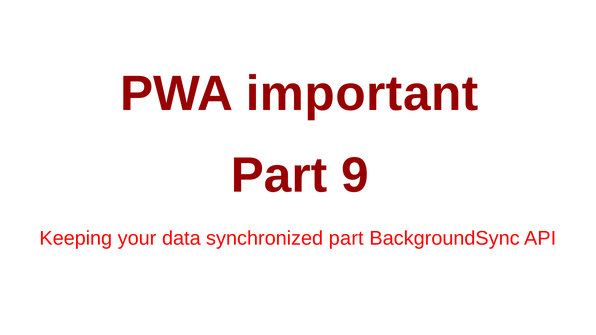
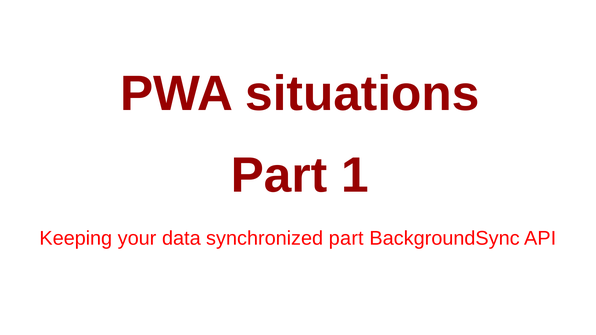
important: important -> situations (362, 94)
9: 9 -> 1 (355, 176)
